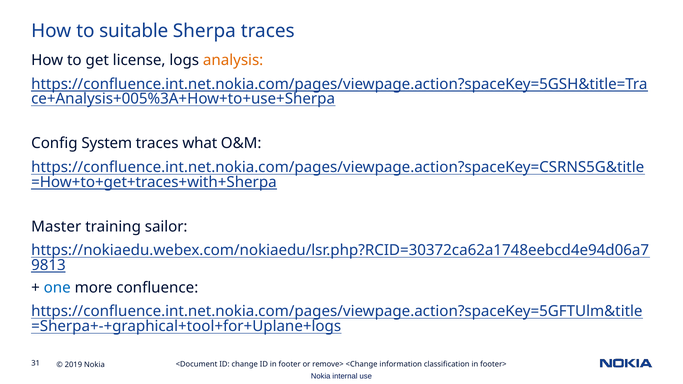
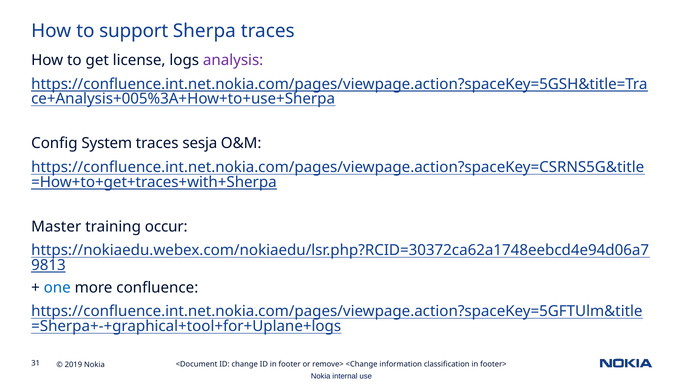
suitable: suitable -> support (134, 31)
analysis colour: orange -> purple (233, 60)
what: what -> sesja (200, 144)
sailor: sailor -> occur (166, 227)
